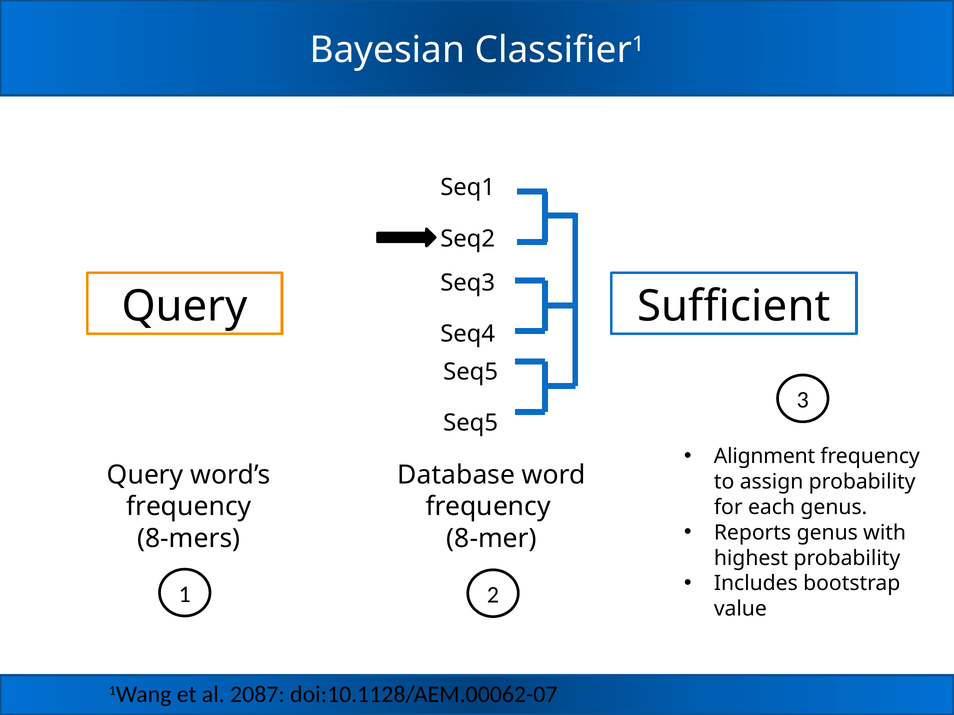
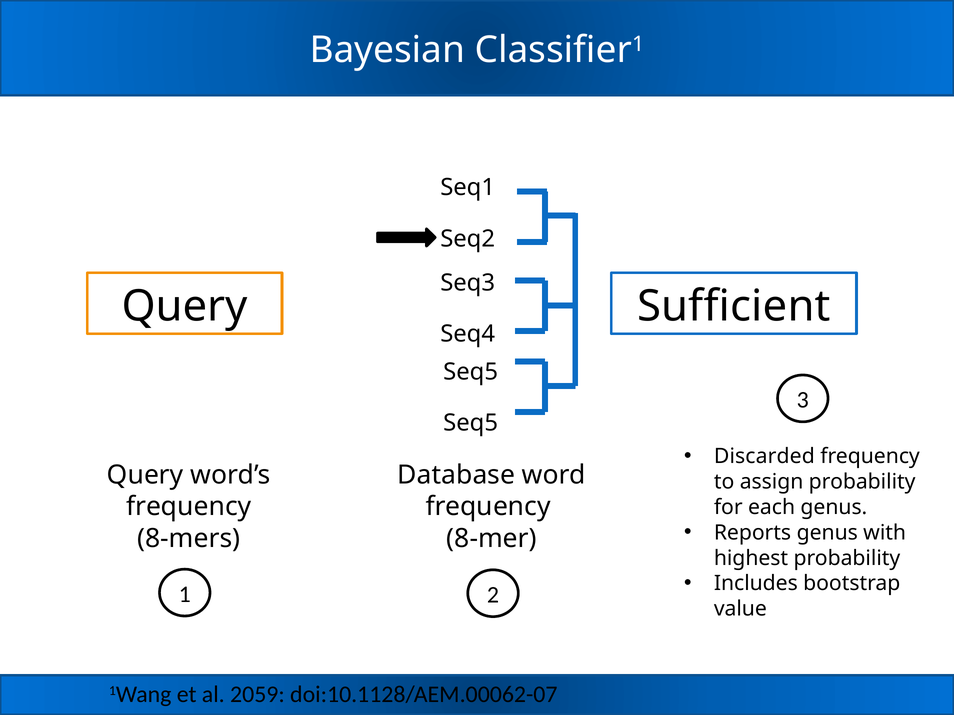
Alignment: Alignment -> Discarded (764, 457)
2087: 2087 -> 2059 (257, 695)
